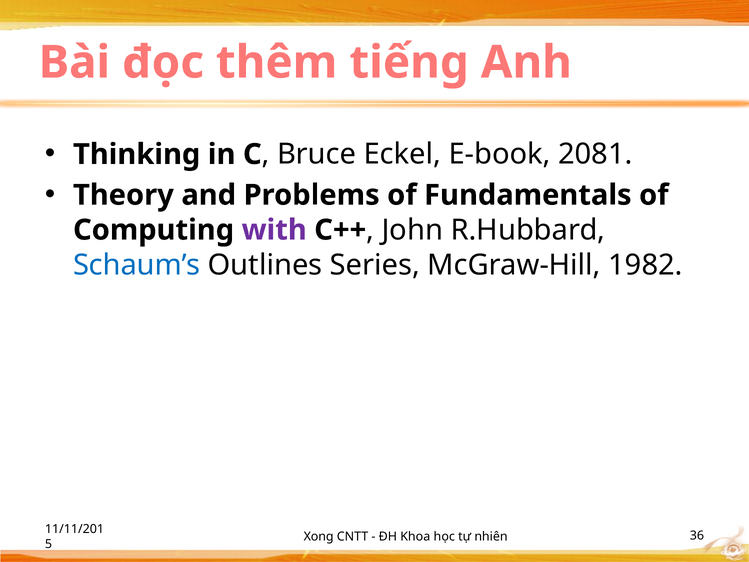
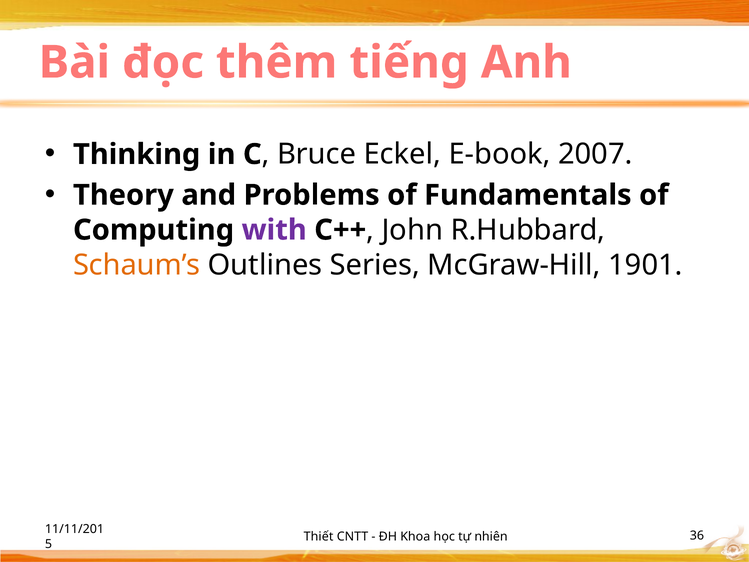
2081: 2081 -> 2007 (595, 154)
Schaum’s colour: blue -> orange (137, 265)
1982: 1982 -> 1901 (645, 265)
Xong: Xong -> Thiết (319, 536)
